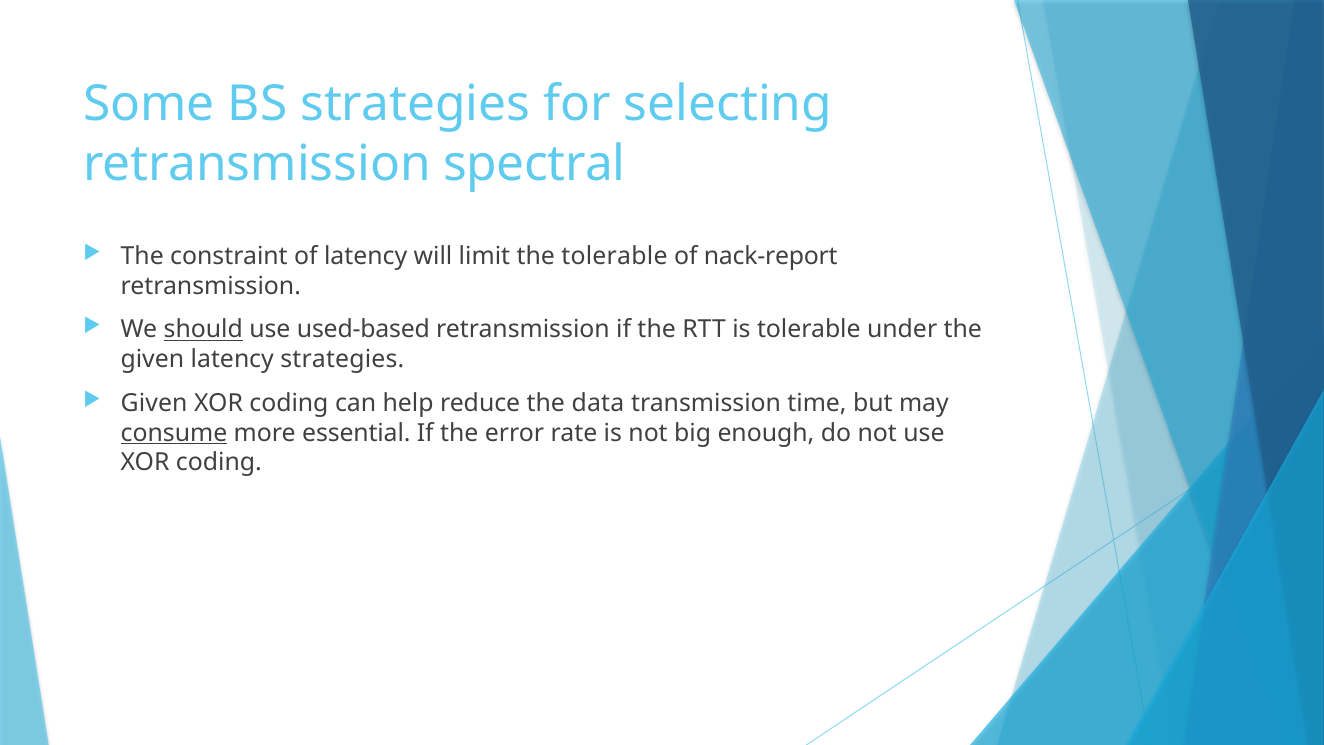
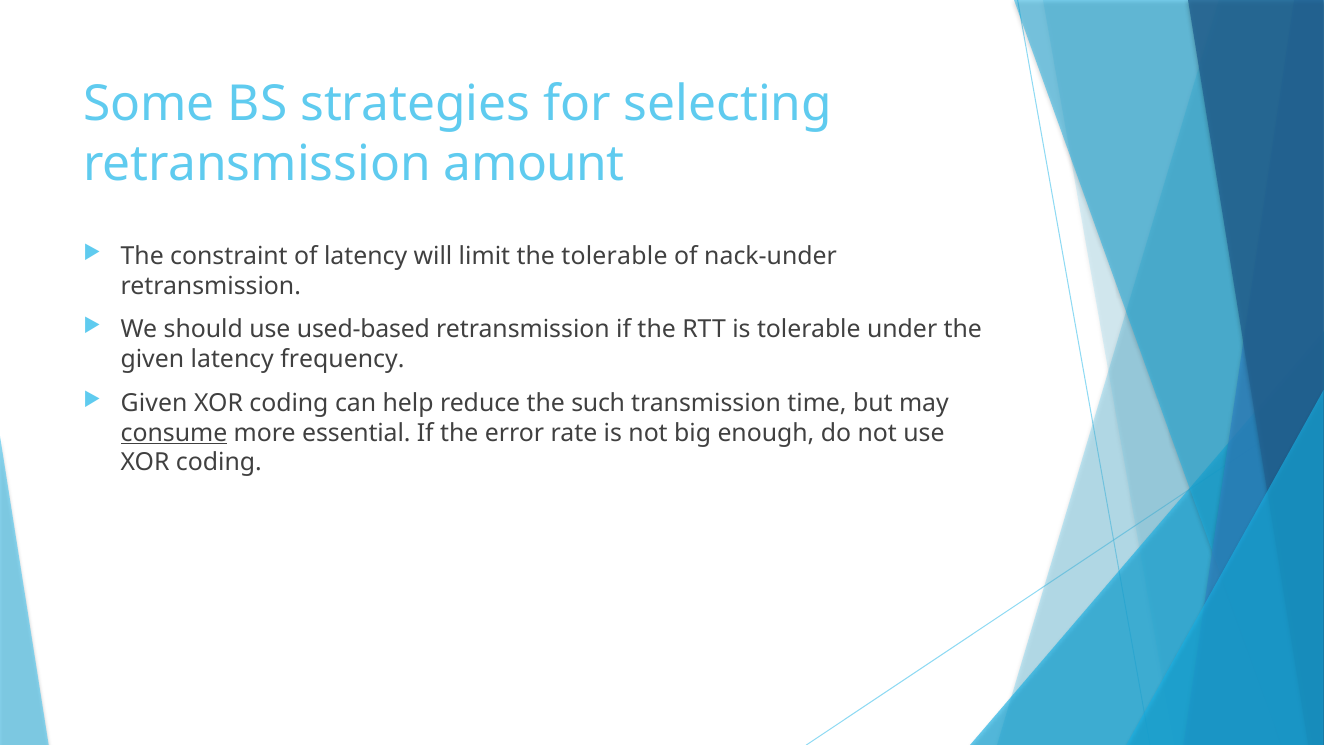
spectral: spectral -> amount (534, 164)
nack-report: nack-report -> nack-under (771, 256)
should underline: present -> none (203, 330)
latency strategies: strategies -> frequency (342, 359)
data: data -> such (598, 403)
